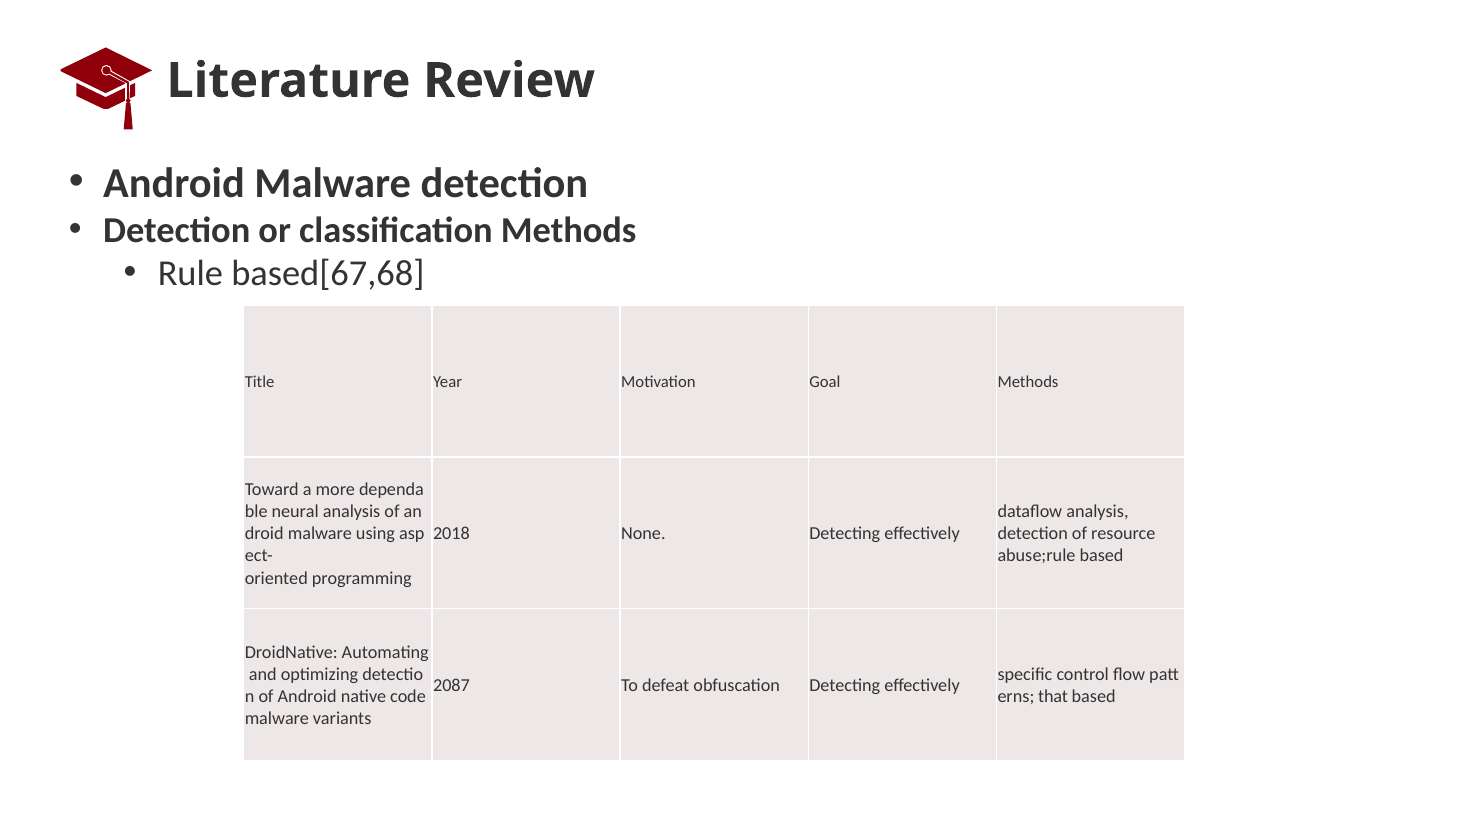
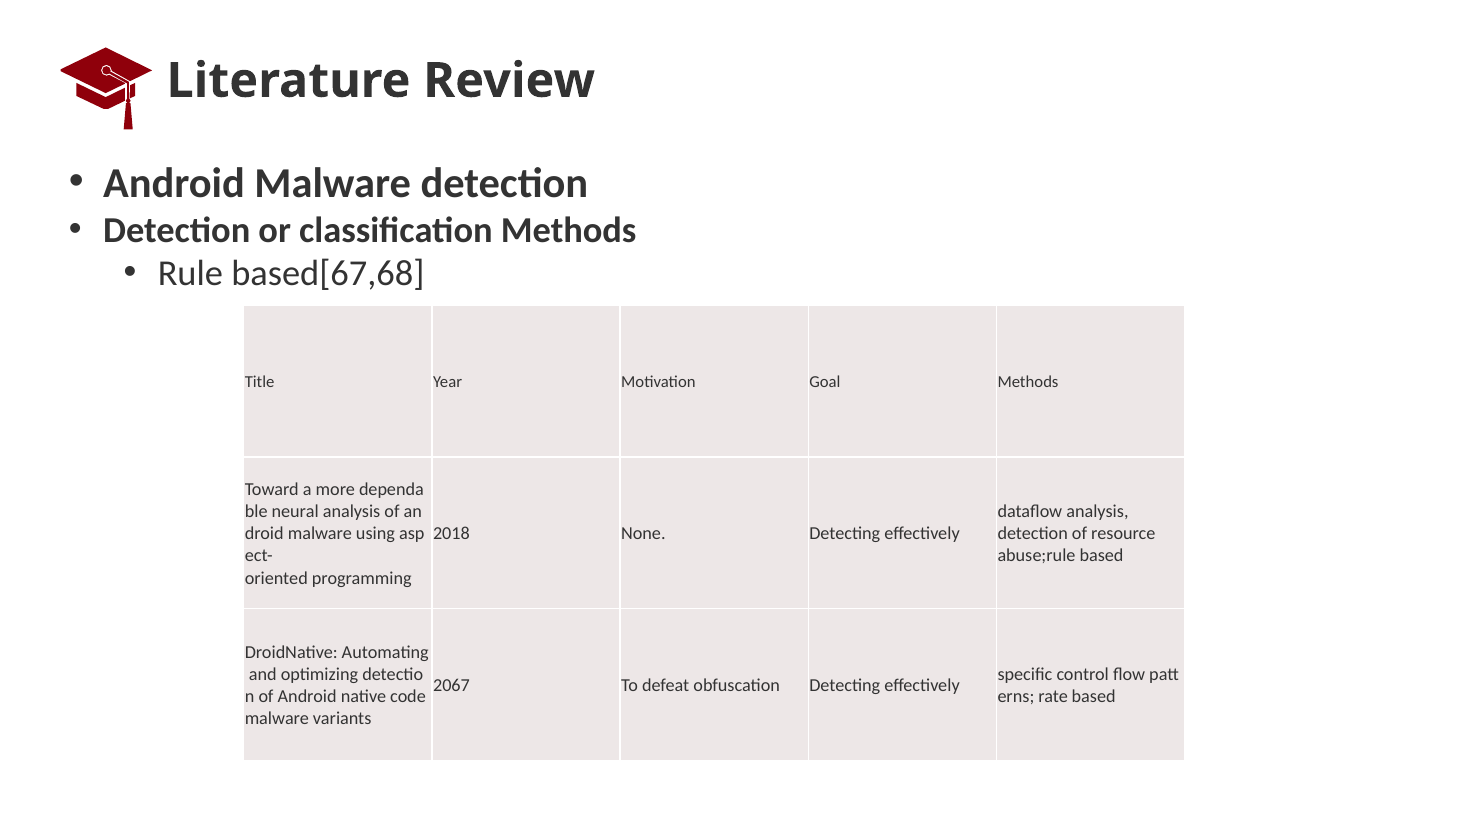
2087: 2087 -> 2067 (451, 685)
that: that -> rate (1053, 696)
